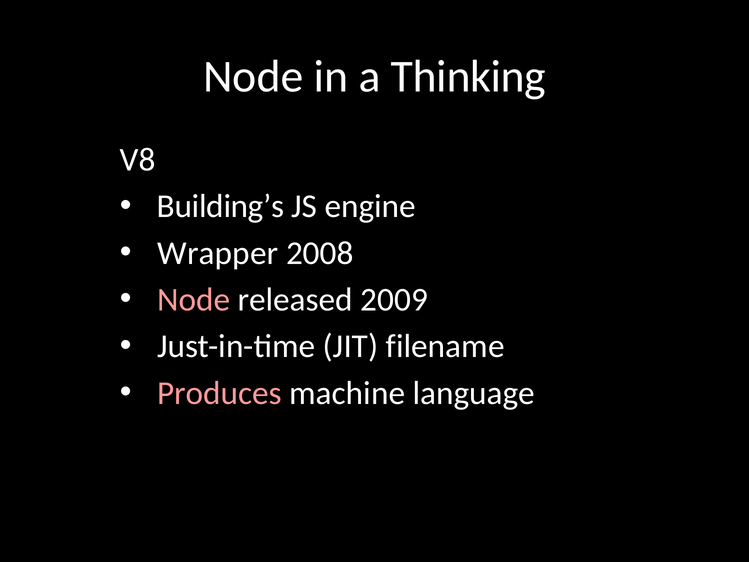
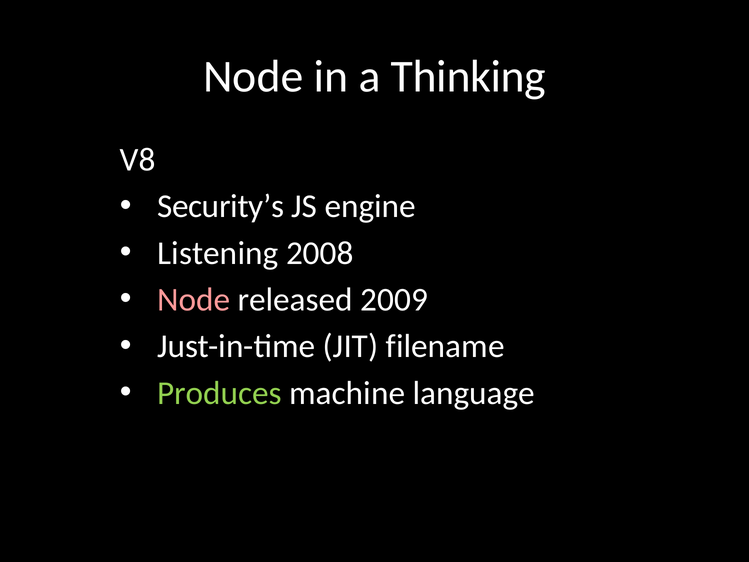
Building’s: Building’s -> Security’s (221, 206)
Wrapper: Wrapper -> Listening (218, 253)
Produces colour: pink -> light green (220, 393)
